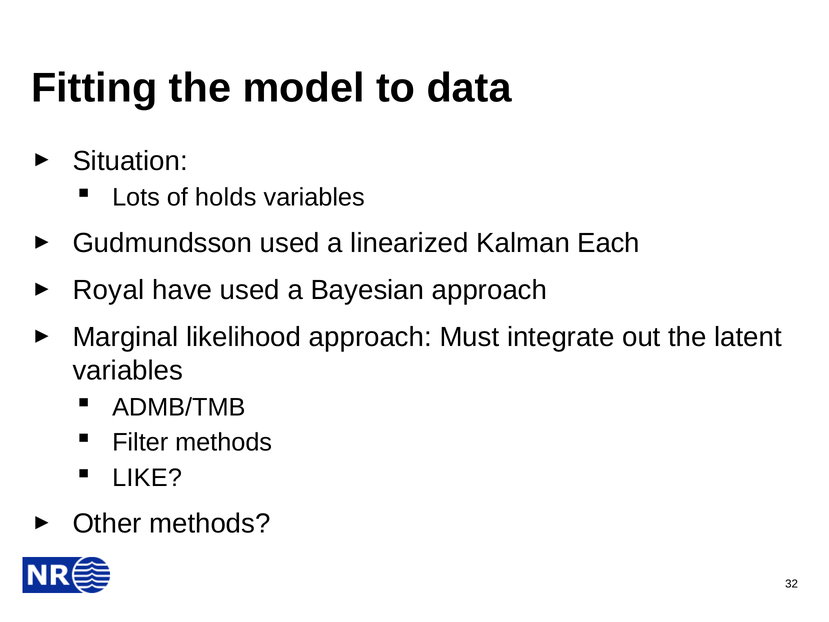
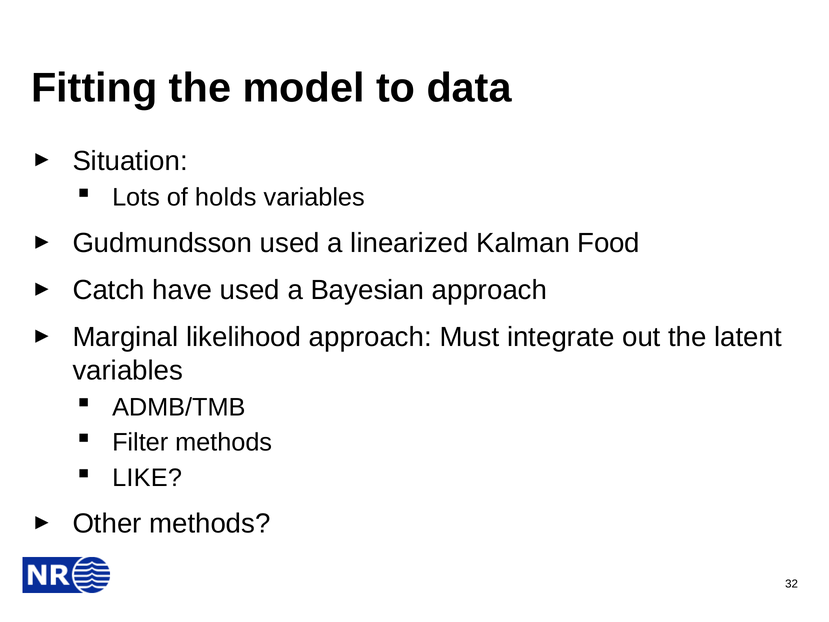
Each: Each -> Food (608, 243)
Royal: Royal -> Catch (109, 290)
